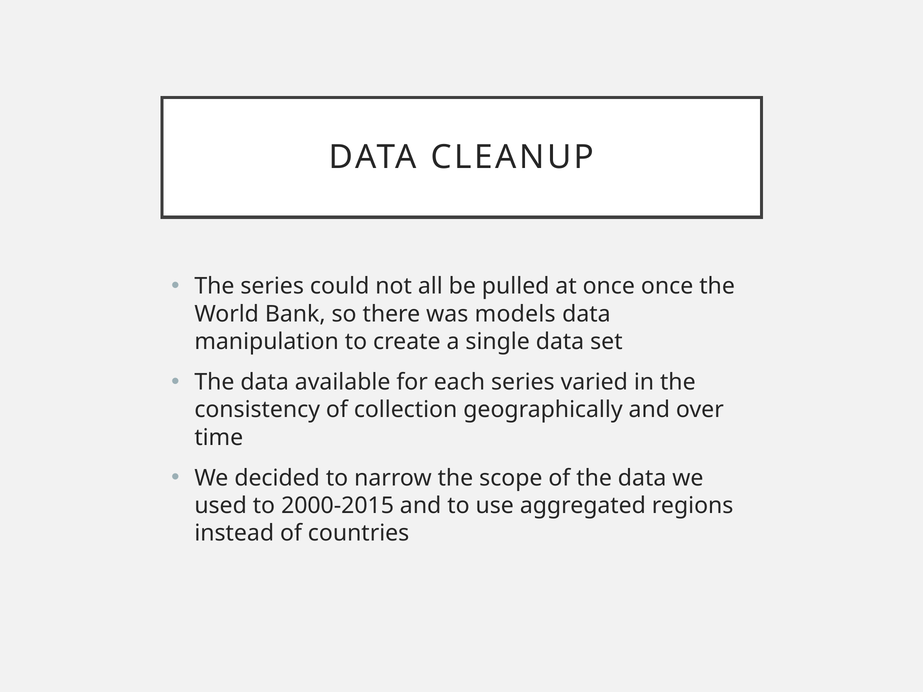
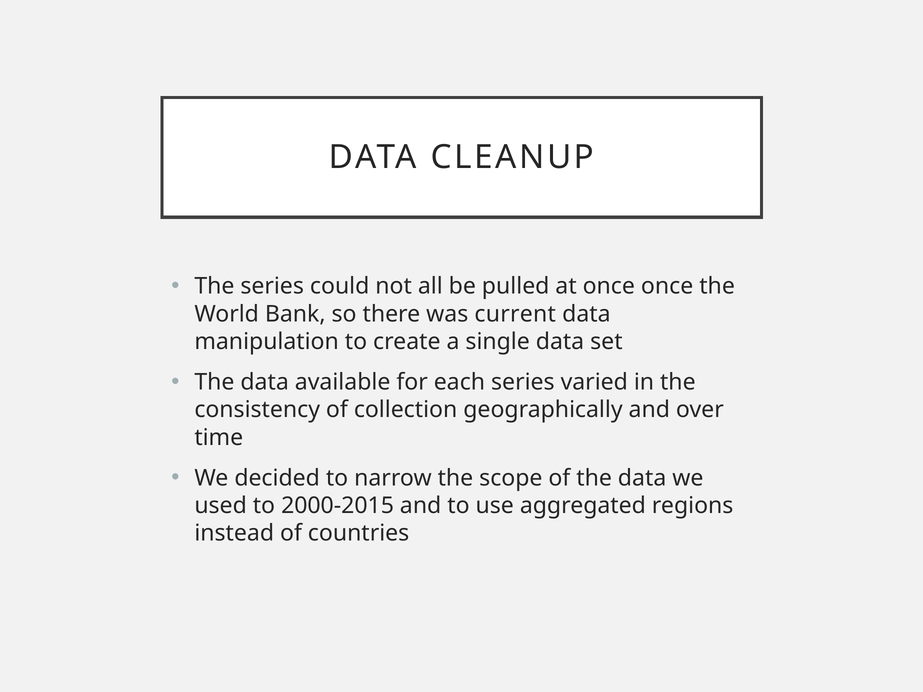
models: models -> current (515, 314)
